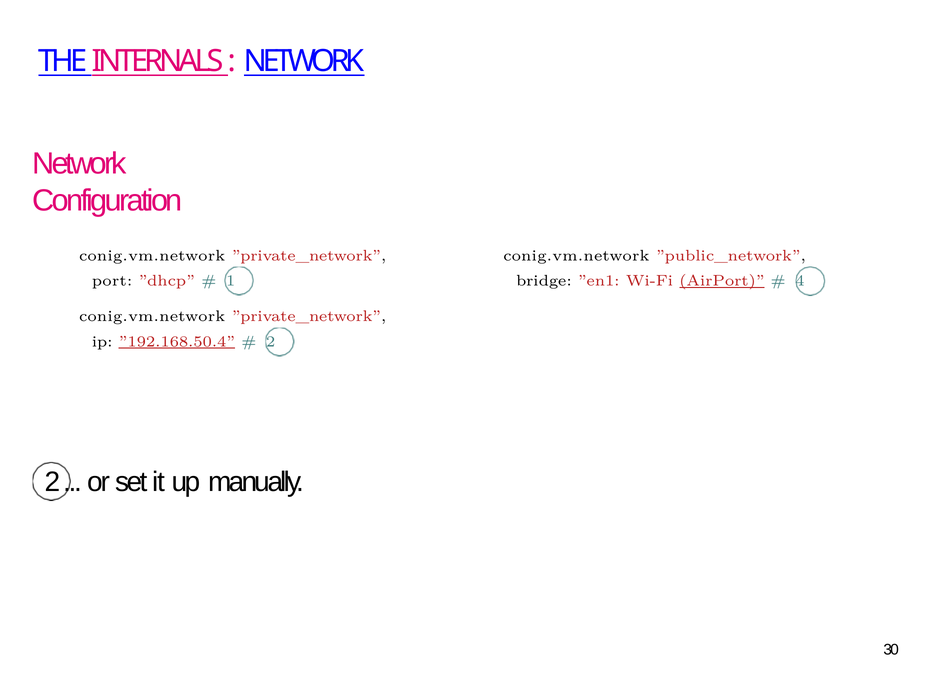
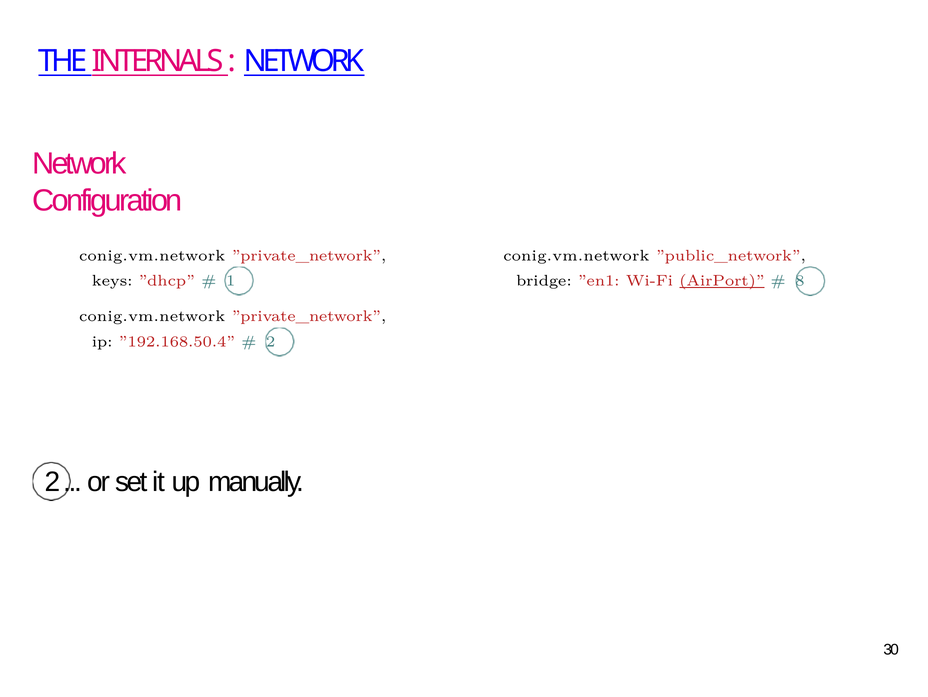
port: port -> keys (112, 281)
4: 4 -> 8 (800, 281)
”192.168.50.4 underline: present -> none (177, 341)
